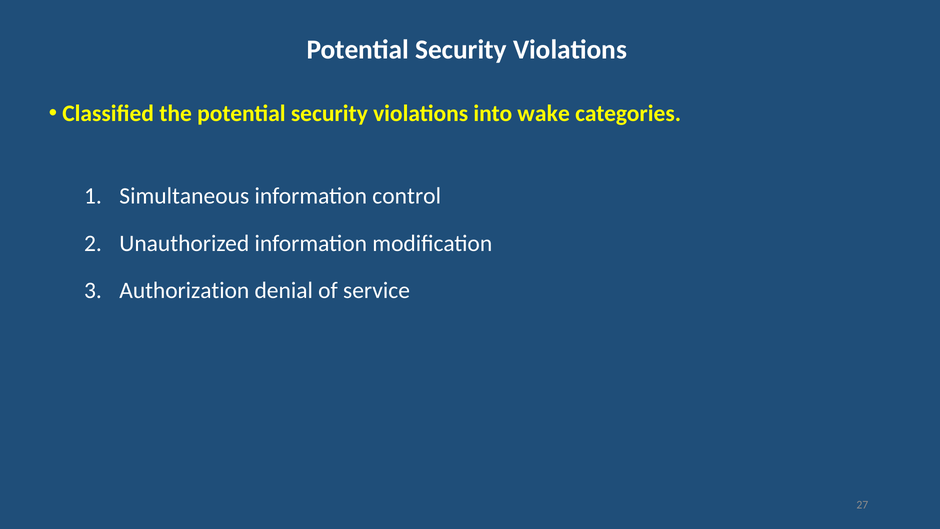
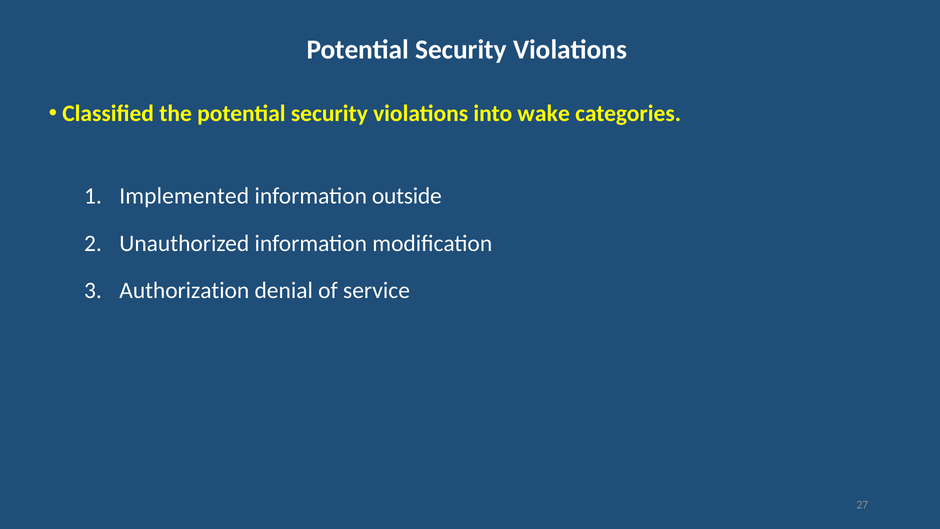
Simultaneous: Simultaneous -> Implemented (184, 196)
control: control -> outside (407, 196)
